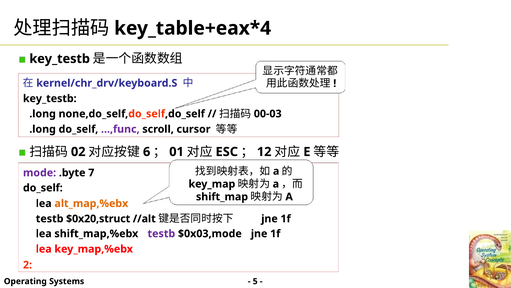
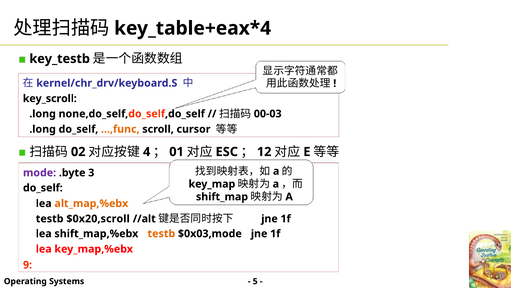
key_testb: key_testb -> key_scroll (50, 98)
...,func colour: purple -> orange (120, 129)
6: 6 -> 4 (147, 152)
7: 7 -> 3 (91, 172)
$0x20,struct: $0x20,struct -> $0x20,scroll (98, 218)
testb colour: purple -> orange (161, 233)
2: 2 -> 9 (28, 264)
